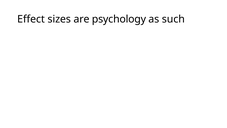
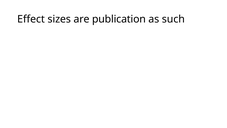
psychology: psychology -> publication (119, 19)
